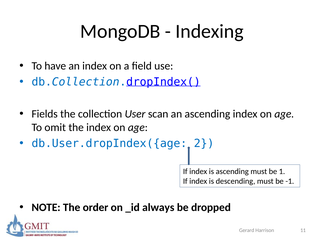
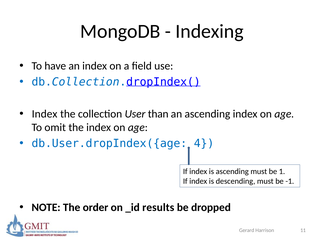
Fields: Fields -> Index (45, 114)
scan: scan -> than (158, 114)
2: 2 -> 4 (204, 143)
always: always -> results (158, 208)
